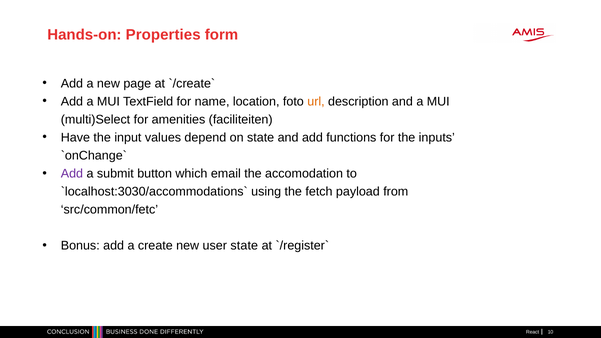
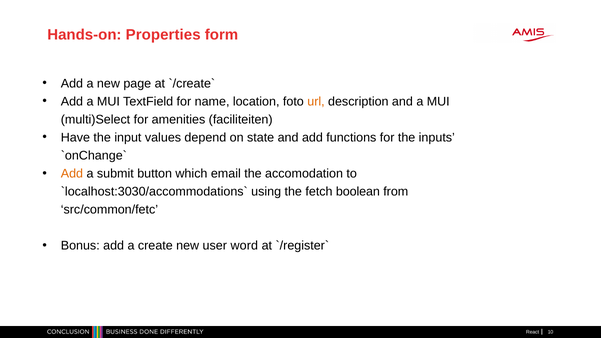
Add colour: purple -> orange (72, 174)
payload: payload -> boolean (358, 192)
user state: state -> word (244, 246)
